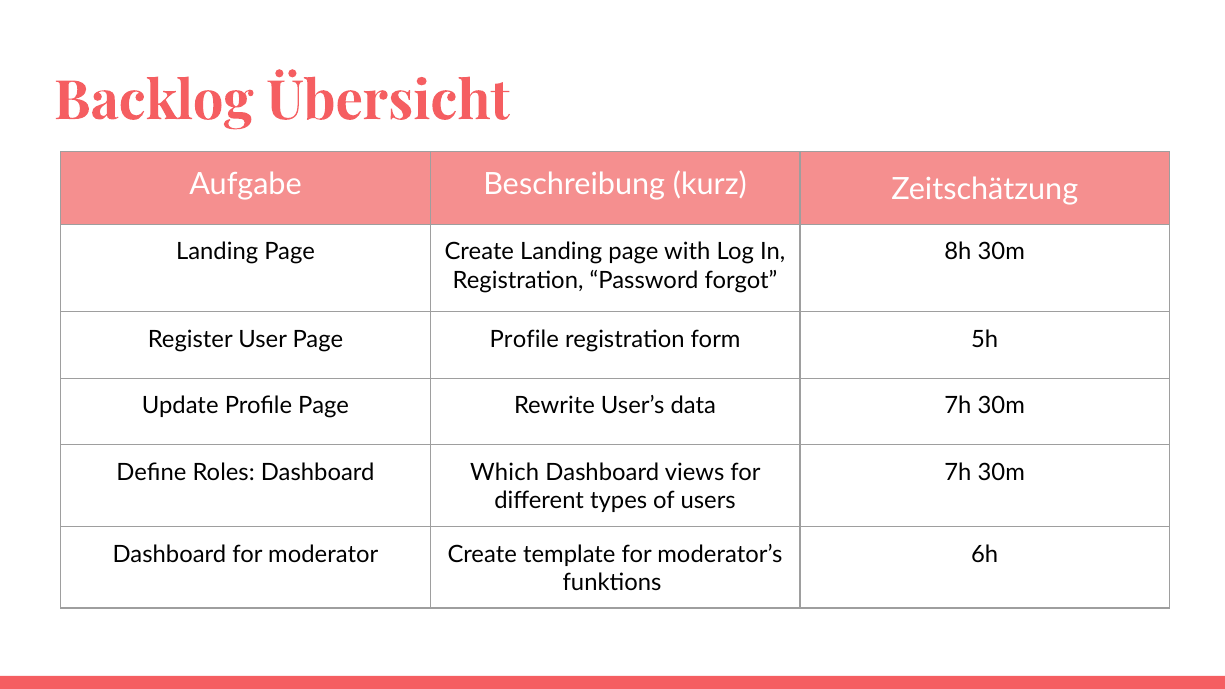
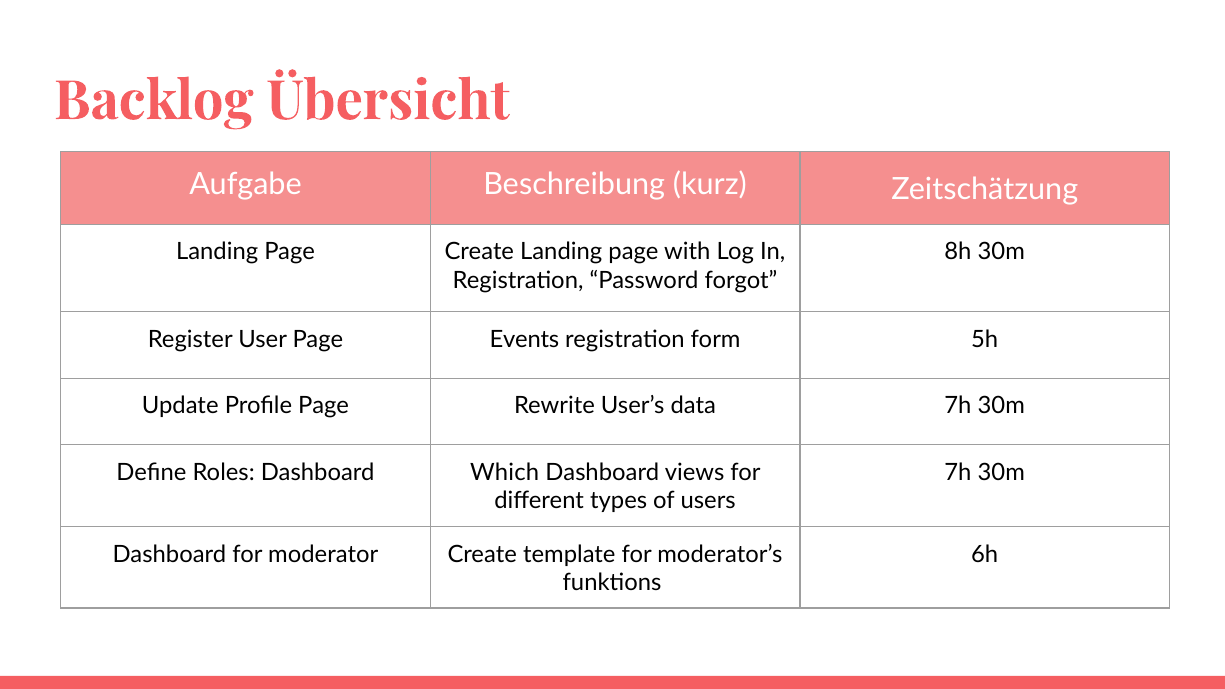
Page Profile: Profile -> Events (524, 339)
